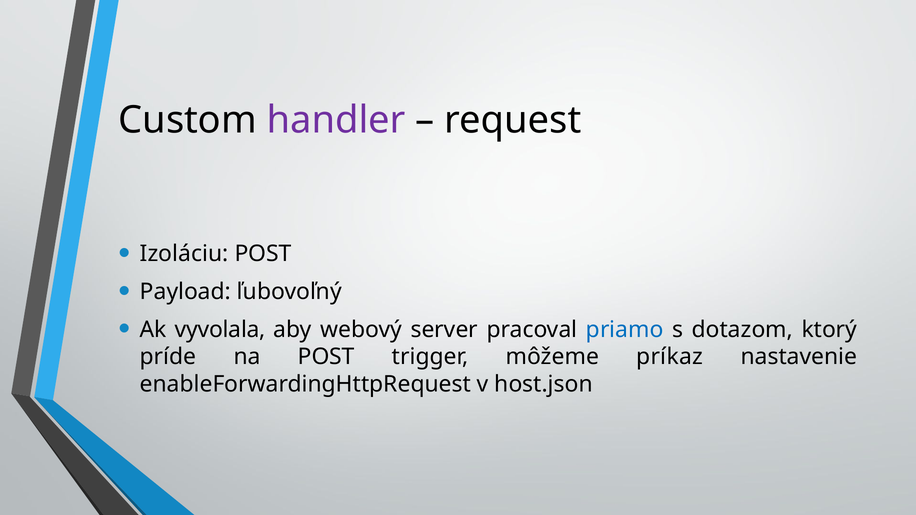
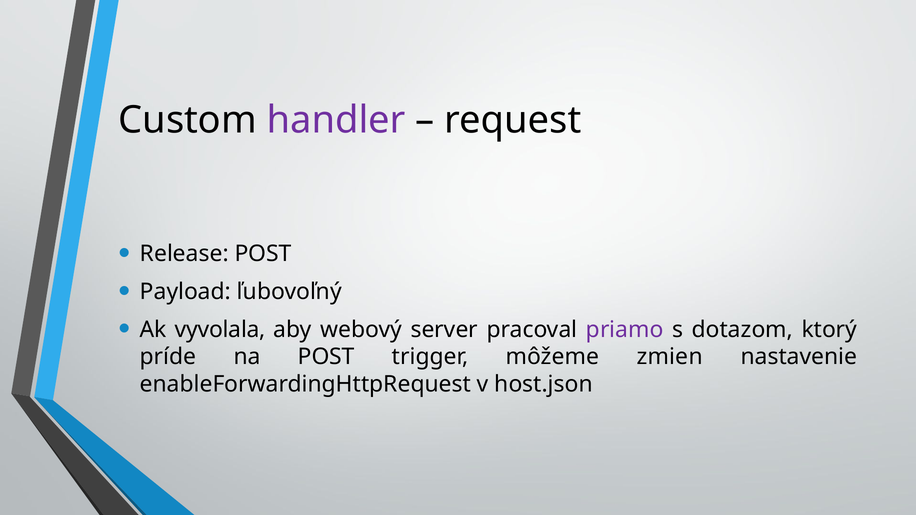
Izoláciu: Izoláciu -> Release (184, 254)
priamo colour: blue -> purple (625, 330)
príkaz: príkaz -> zmien (670, 357)
